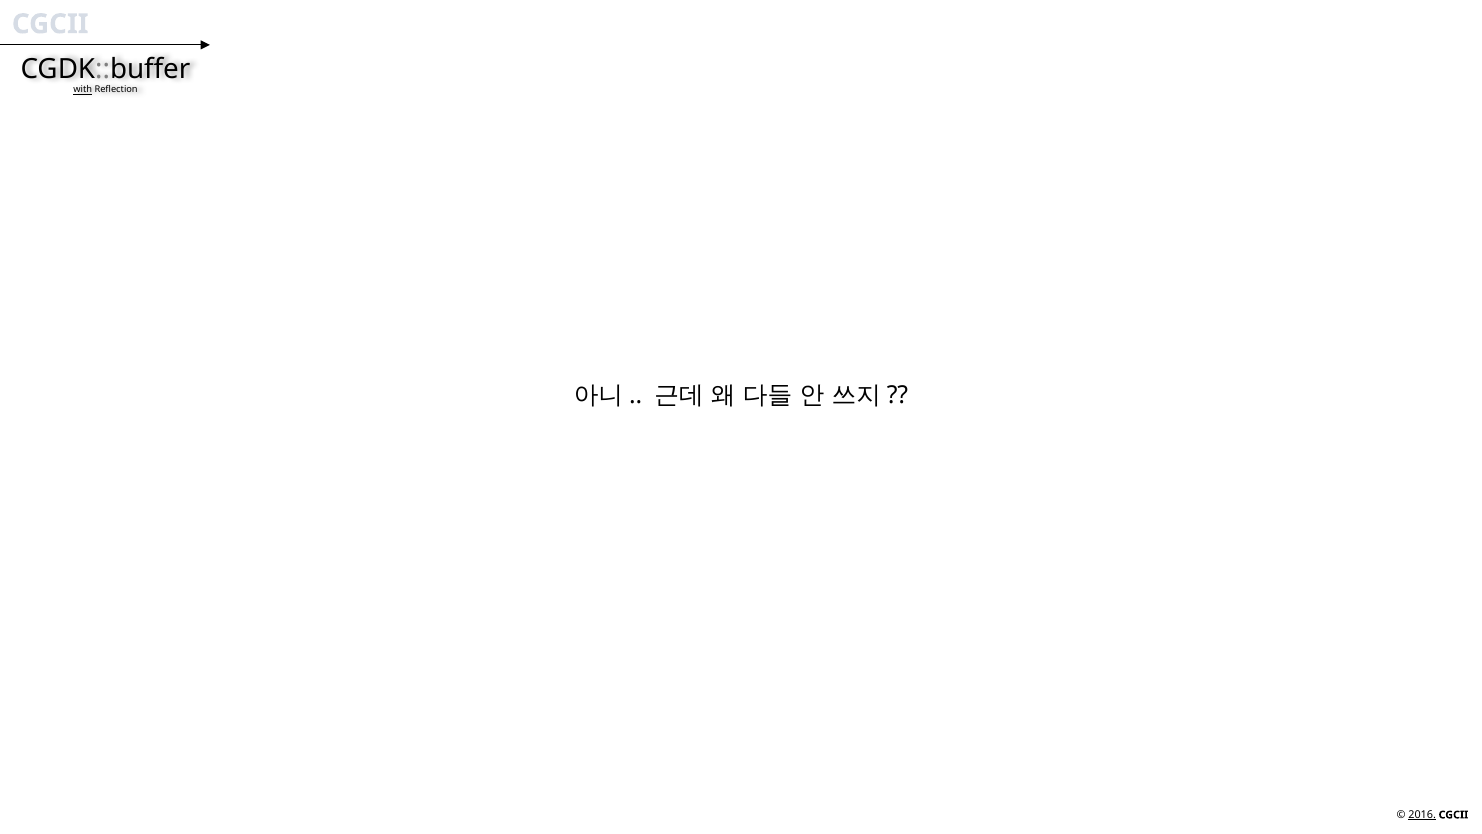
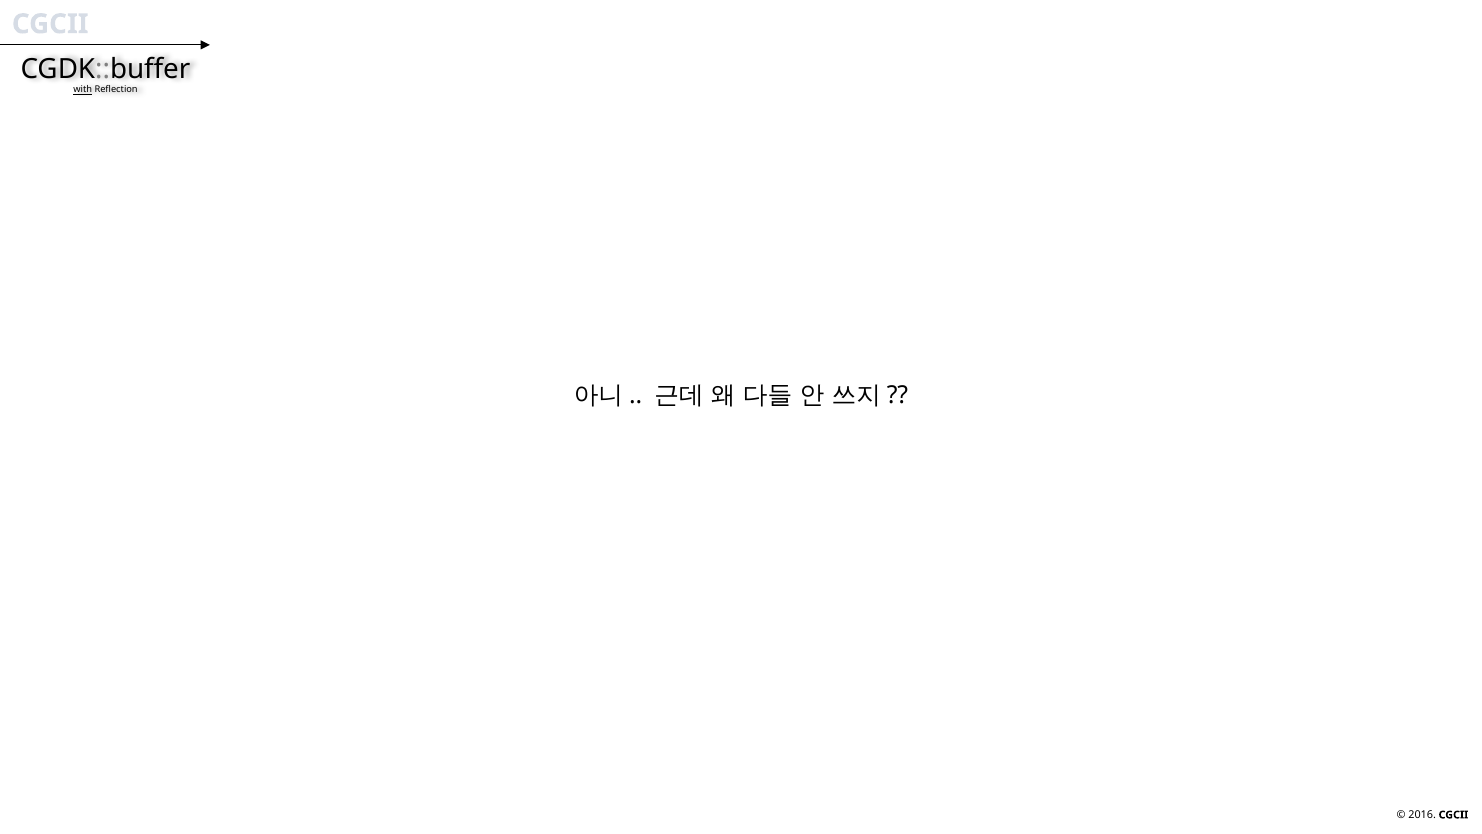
2016 underline: present -> none (1422, 815)
